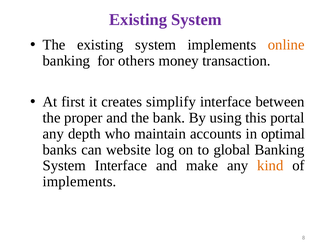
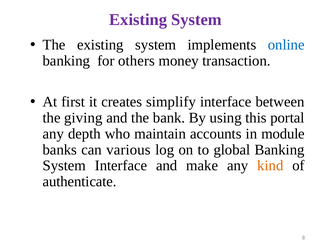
online colour: orange -> blue (286, 45)
proper: proper -> giving (83, 117)
optimal: optimal -> module (283, 133)
website: website -> various (128, 149)
implements: implements -> authenticate (80, 181)
